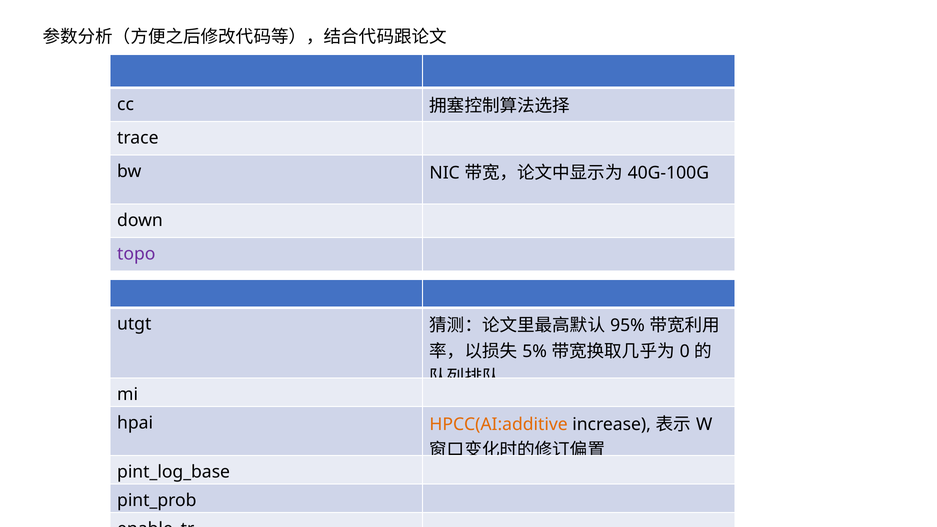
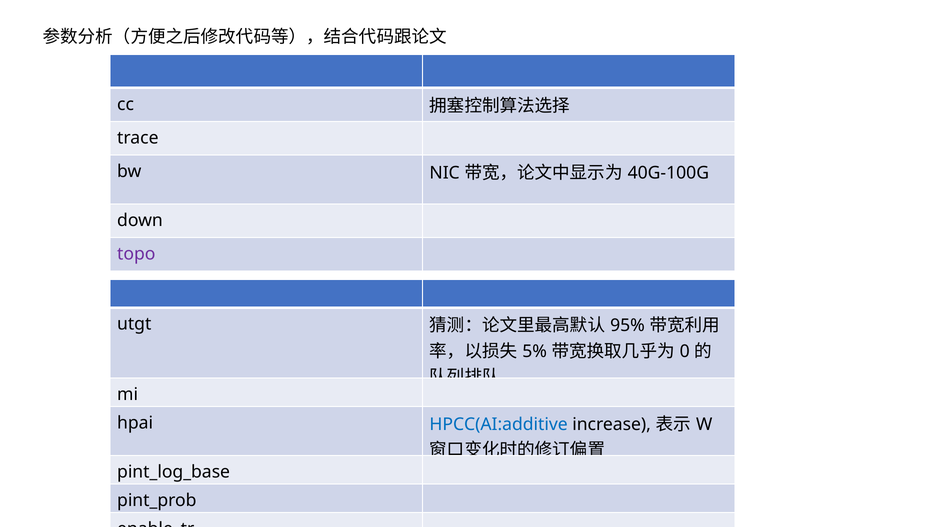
HPCC(AI:additive colour: orange -> blue (499, 425)
